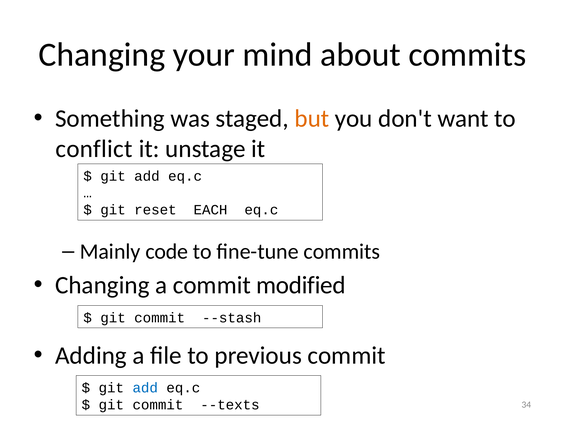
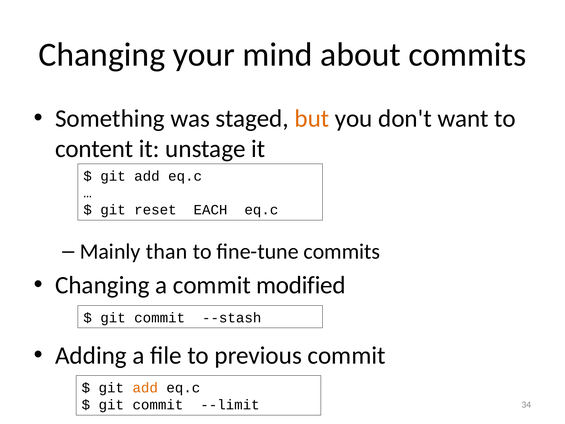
conflict: conflict -> content (94, 149)
code: code -> than (167, 251)
add colour: blue -> orange (145, 388)
--texts: --texts -> --limit (230, 405)
